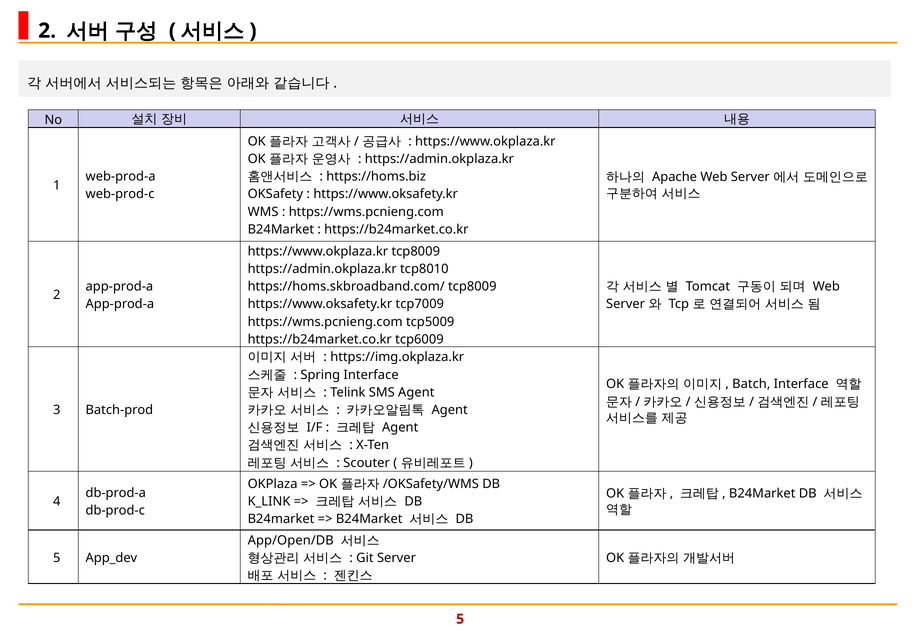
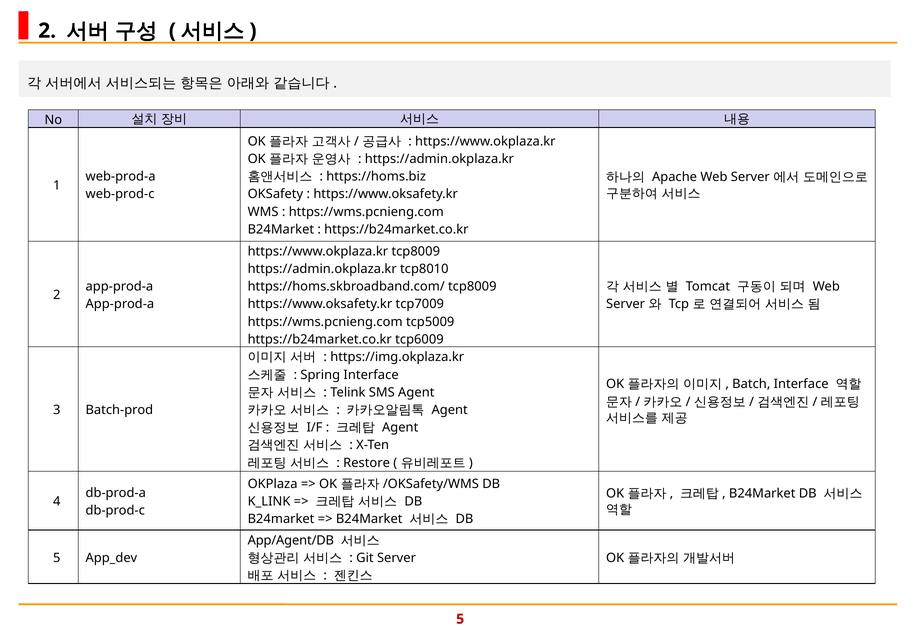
Scouter: Scouter -> Restore (367, 463)
App/Open/DB: App/Open/DB -> App/Agent/DB (291, 540)
